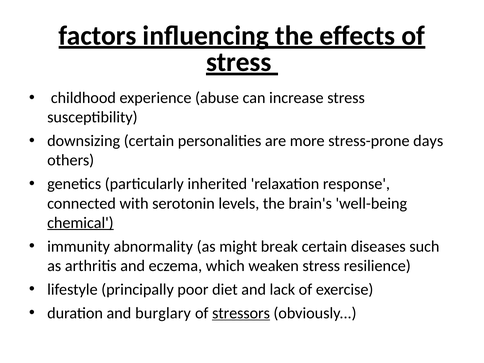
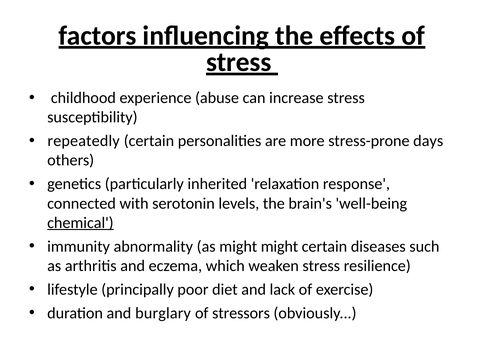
downsizing: downsizing -> repeatedly (84, 141)
might break: break -> might (279, 246)
stressors underline: present -> none (241, 313)
